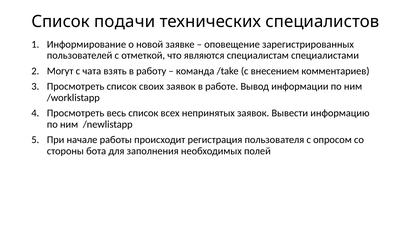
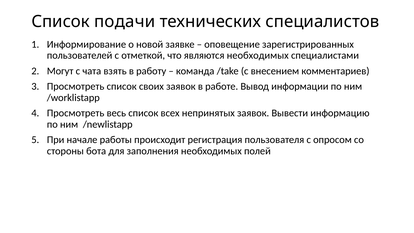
являются специалистам: специалистам -> необходимых (258, 56)
